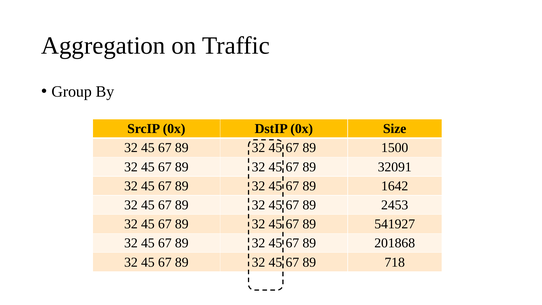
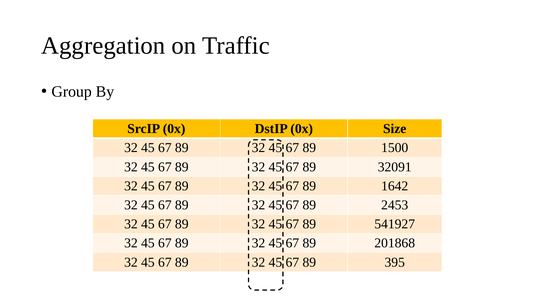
718: 718 -> 395 (395, 262)
